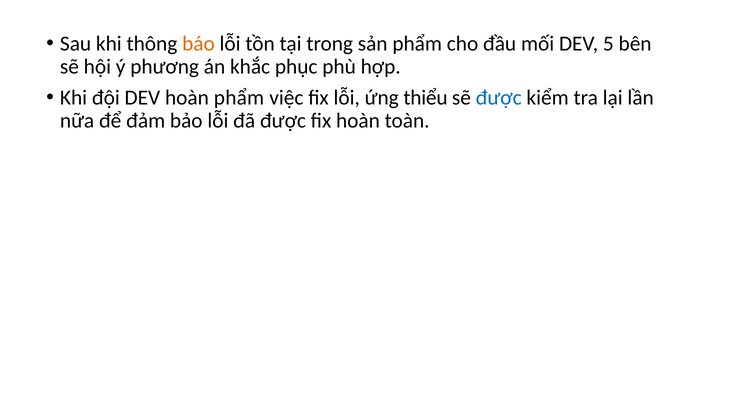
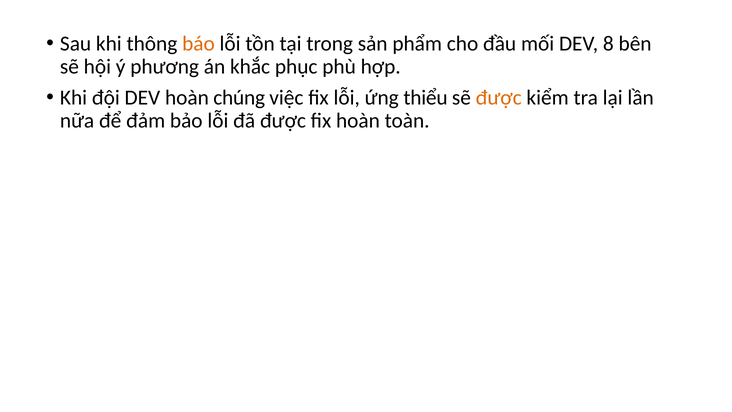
5: 5 -> 8 (608, 44)
hoàn phẩm: phẩm -> chúng (239, 97)
được colour: blue -> orange (499, 97)
